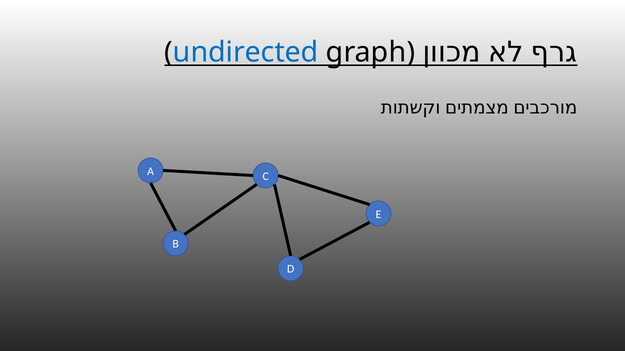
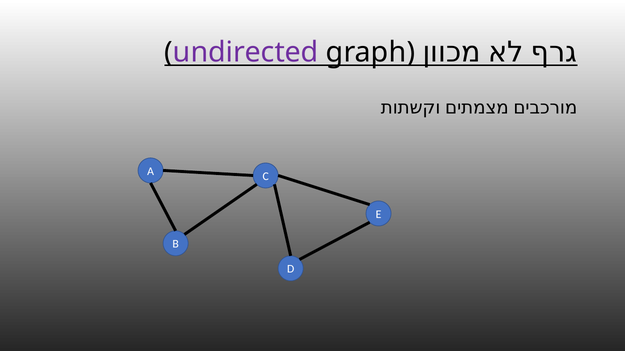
undirected colour: blue -> purple (246, 53)
